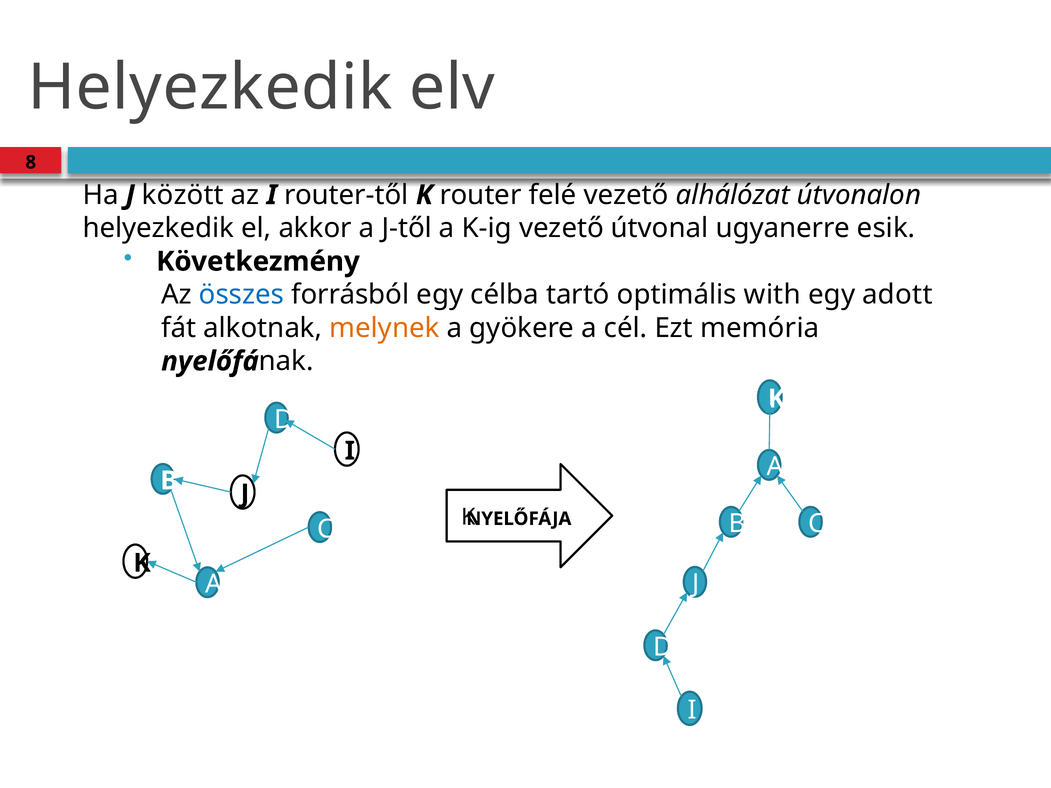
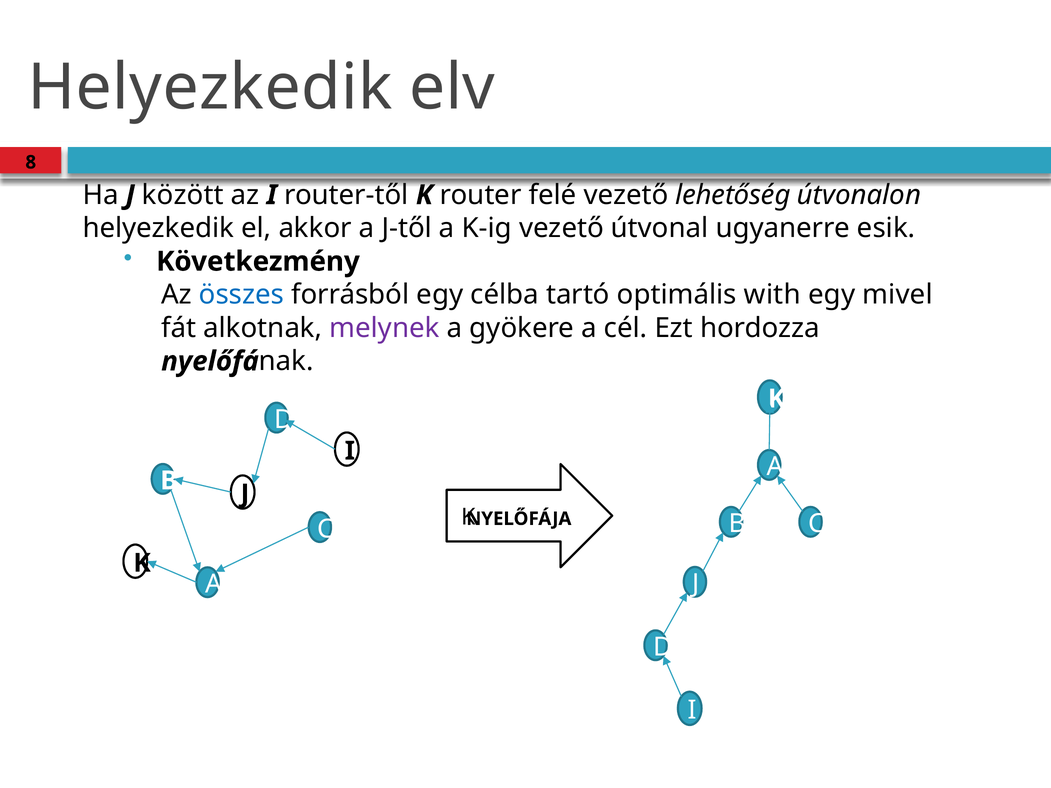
alhálózat: alhálózat -> lehetőség (733, 195)
adott: adott -> mivel (897, 295)
melynek colour: orange -> purple (384, 328)
memória: memória -> hordozza (760, 328)
